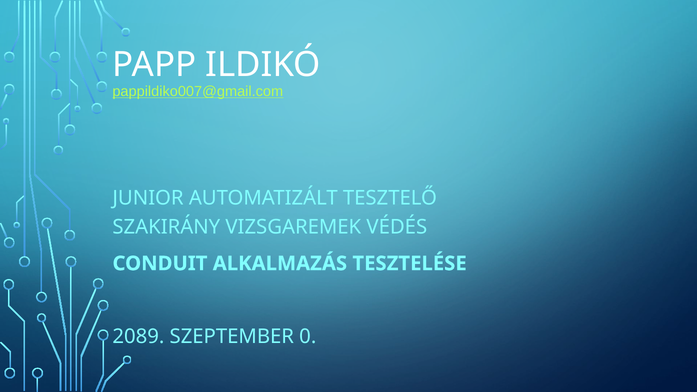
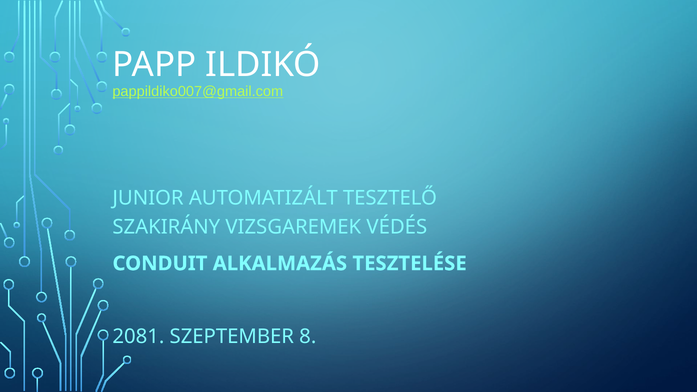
2089: 2089 -> 2081 (138, 337)
0: 0 -> 8 (308, 337)
